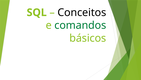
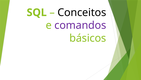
comandos colour: green -> purple (80, 25)
